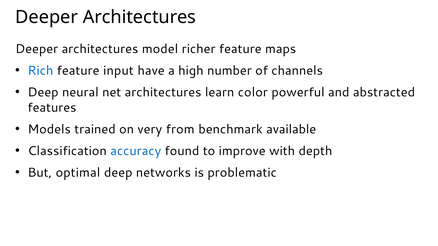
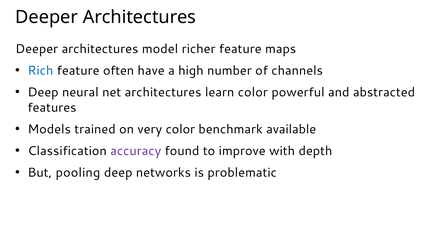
input: input -> often (119, 71)
very from: from -> color (180, 129)
accuracy colour: blue -> purple (136, 151)
optimal: optimal -> pooling (78, 173)
